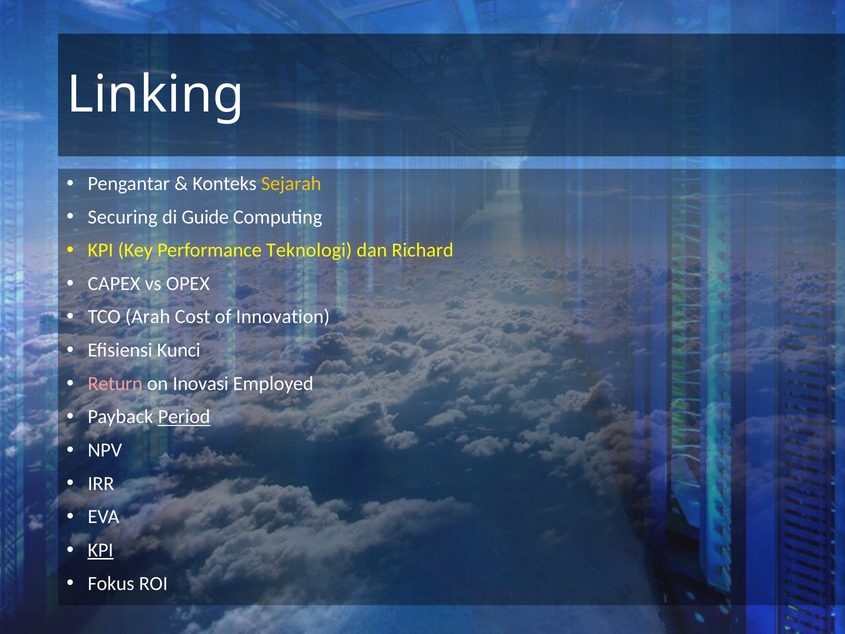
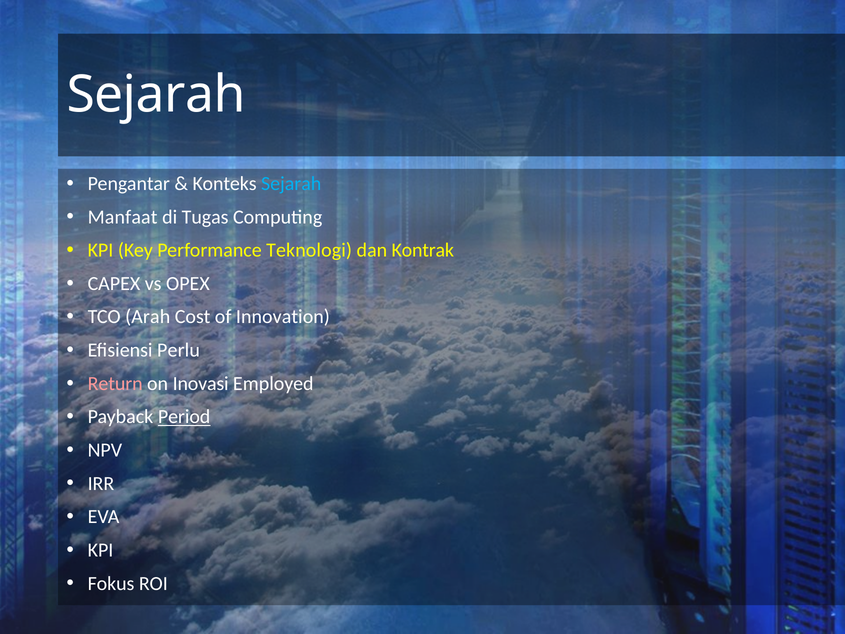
Linking: Linking -> Sejarah (156, 95)
Sejarah colour: yellow -> light blue (291, 184)
Securing: Securing -> Manfaat (123, 217)
Guide: Guide -> Tugas (205, 217)
Richard: Richard -> Kontrak (423, 250)
Kunci: Kunci -> Perlu (179, 350)
KPI underline: present -> none (101, 550)
